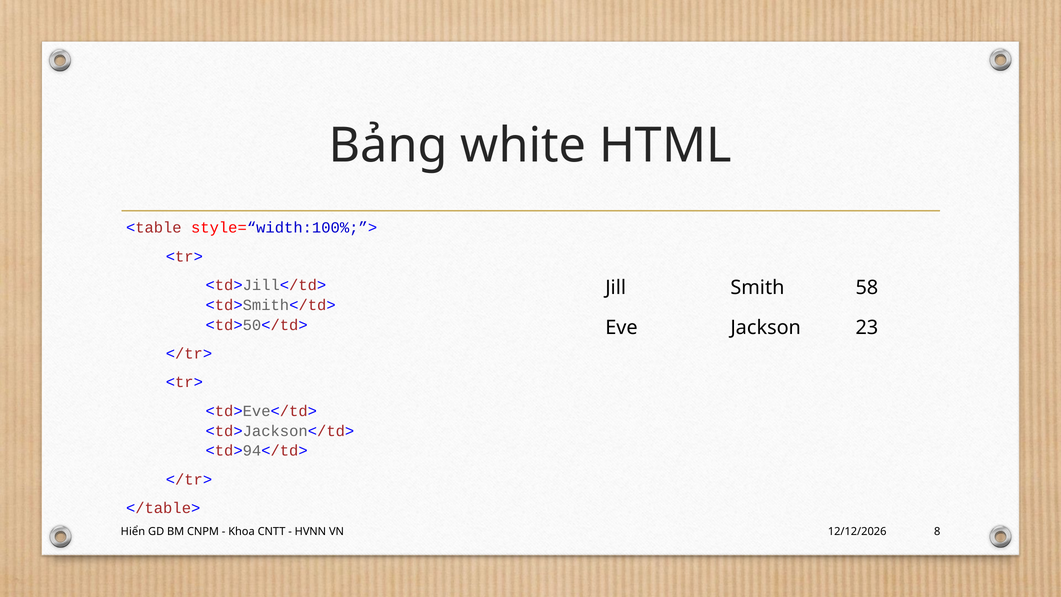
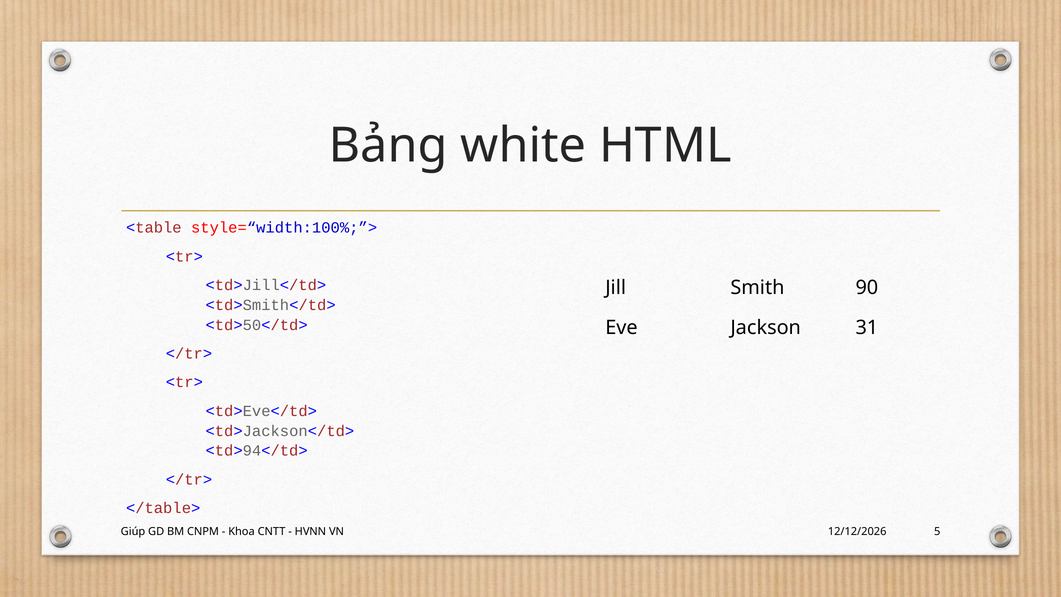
58: 58 -> 90 (867, 288)
23: 23 -> 31 (867, 328)
Hiển: Hiển -> Giúp (133, 532)
8: 8 -> 5 (937, 532)
